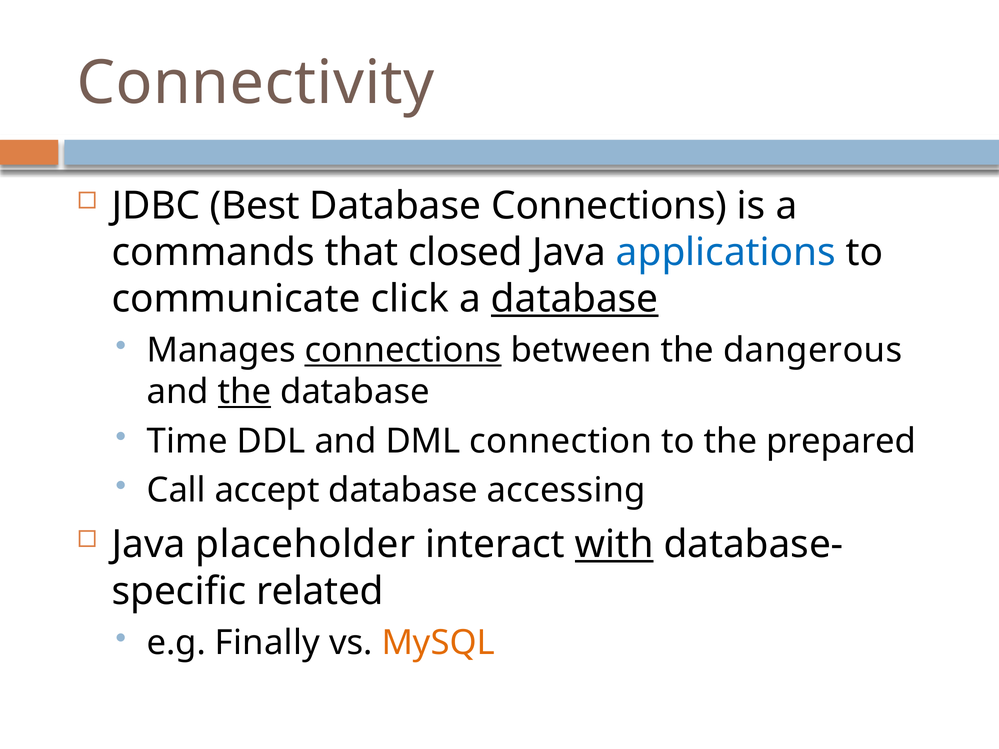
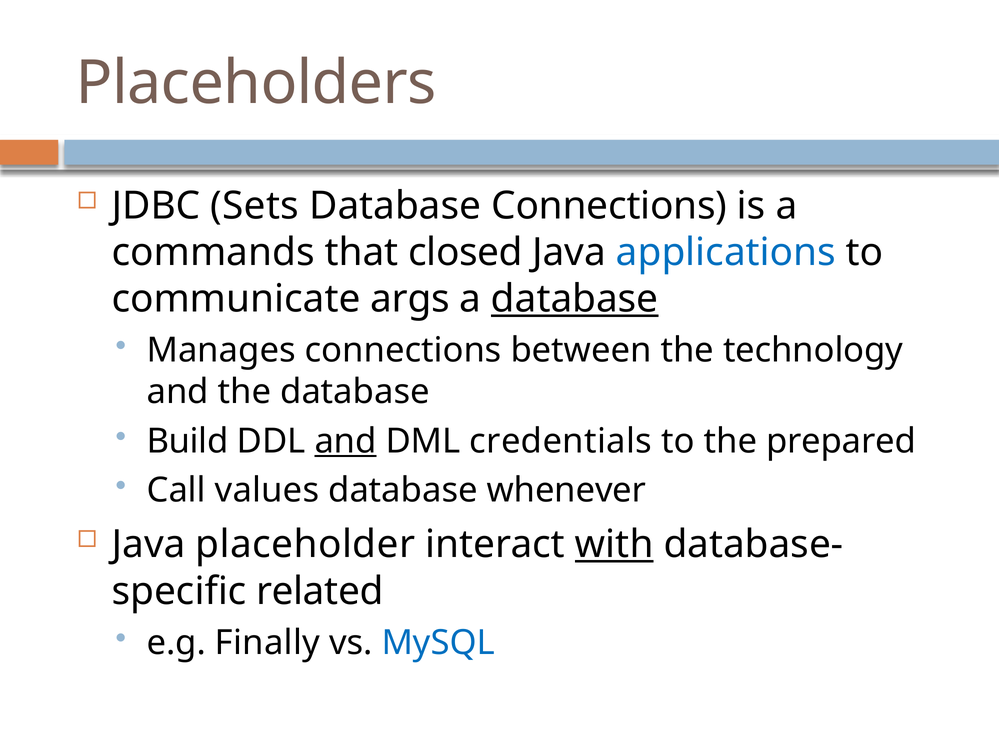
Connectivity: Connectivity -> Placeholders (256, 83)
Best: Best -> Sets (255, 206)
click: click -> args (410, 299)
connections underline: present -> none (403, 351)
dangerous: dangerous -> technology (813, 351)
the underline: present -> none (245, 392)
Time: Time -> Build (187, 441)
and underline: none -> present (346, 441)
connection: connection -> credentials (561, 441)
accept: accept -> values (267, 491)
accessing: accessing -> whenever (566, 491)
MySQL colour: orange -> blue (438, 643)
